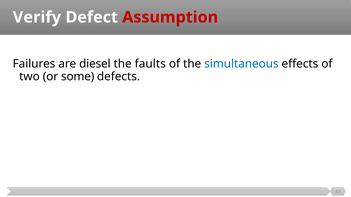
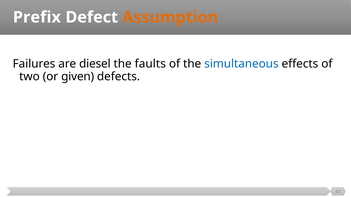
Verify: Verify -> Prefix (37, 17)
Assumption colour: red -> orange (170, 17)
some: some -> given (78, 77)
